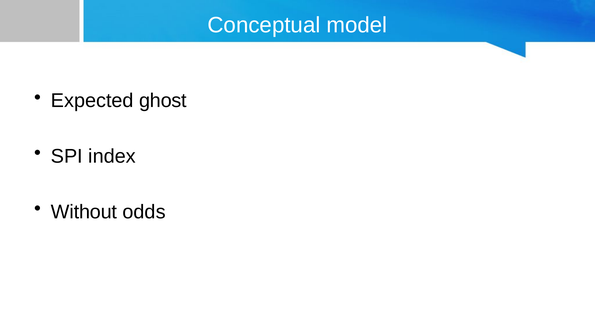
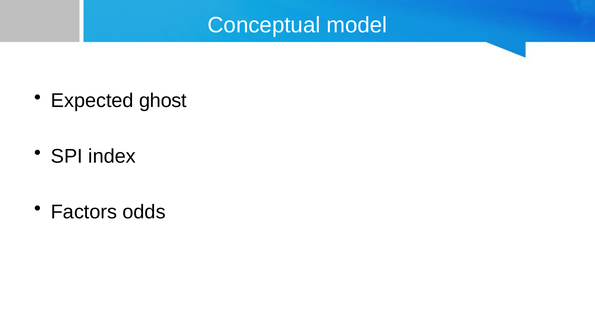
Without: Without -> Factors (84, 212)
